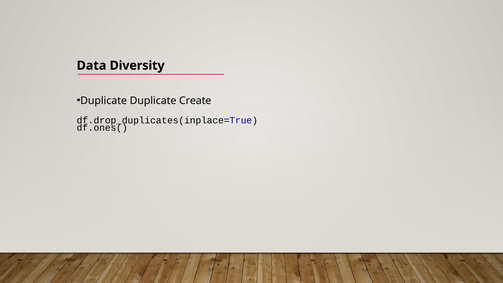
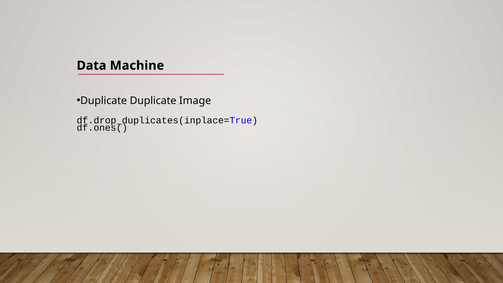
Diversity: Diversity -> Machine (137, 66)
Create: Create -> Image (195, 101)
